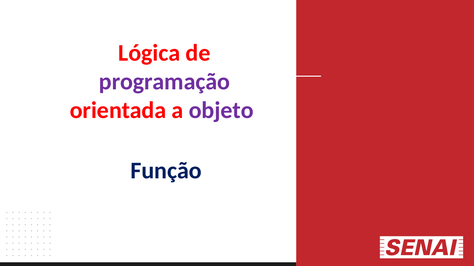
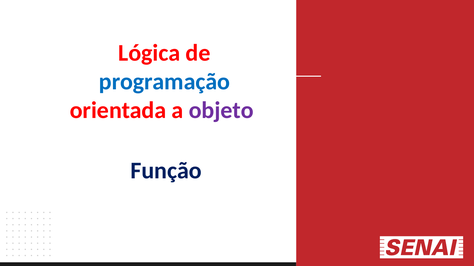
programação colour: purple -> blue (164, 82)
